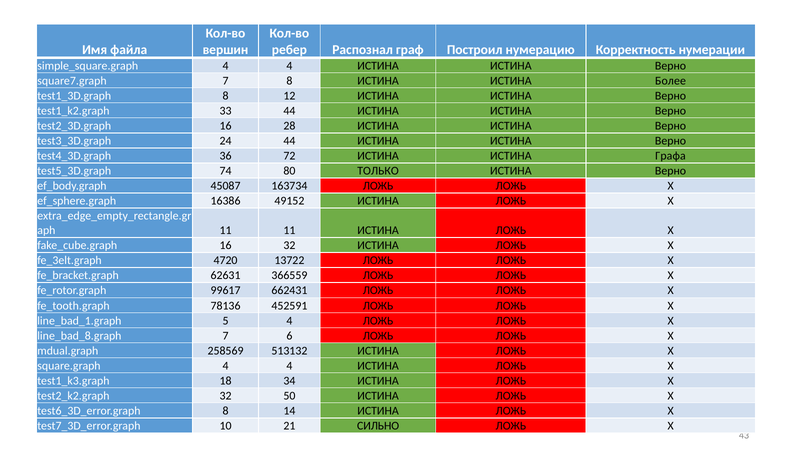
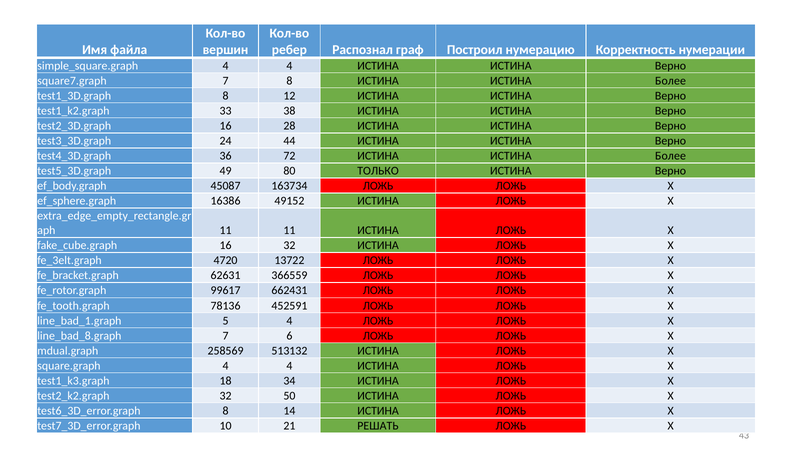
33 44: 44 -> 38 (289, 111)
72 ИСТИНА ИСТИНА Графа: Графа -> Более (670, 156)
74: 74 -> 49 (226, 171)
СИЛЬНО: СИЛЬНО -> РЕШАТЬ (378, 426)
